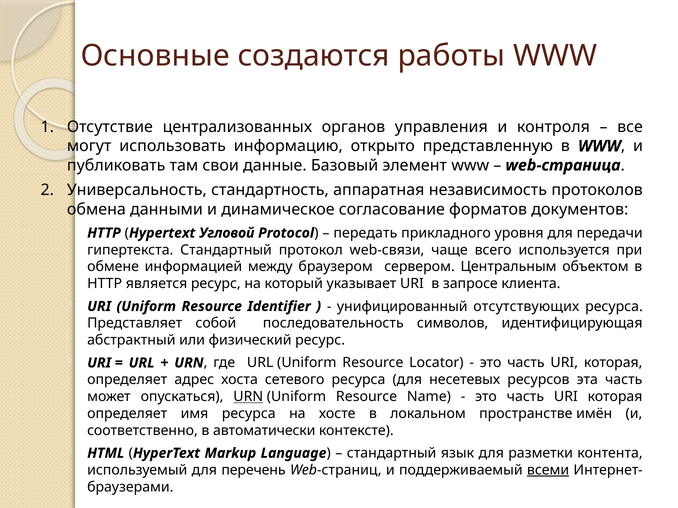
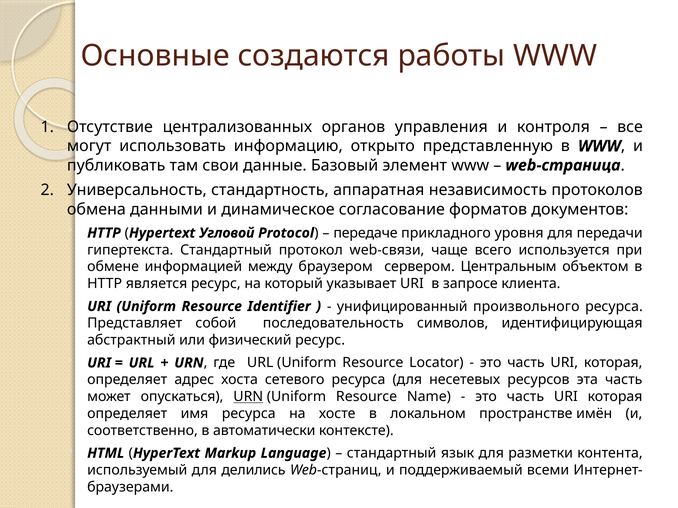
передать: передать -> передаче (365, 233)
отсутствующих: отсутствующих -> произвольного (526, 307)
перечень: перечень -> делились (253, 471)
всеми underline: present -> none (548, 471)
